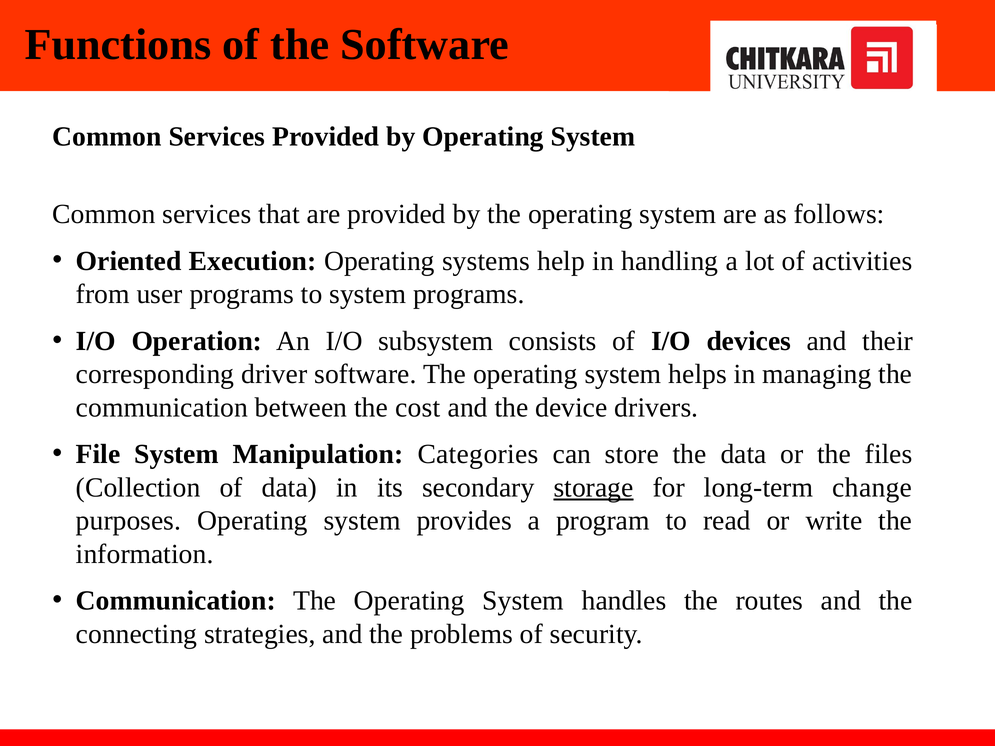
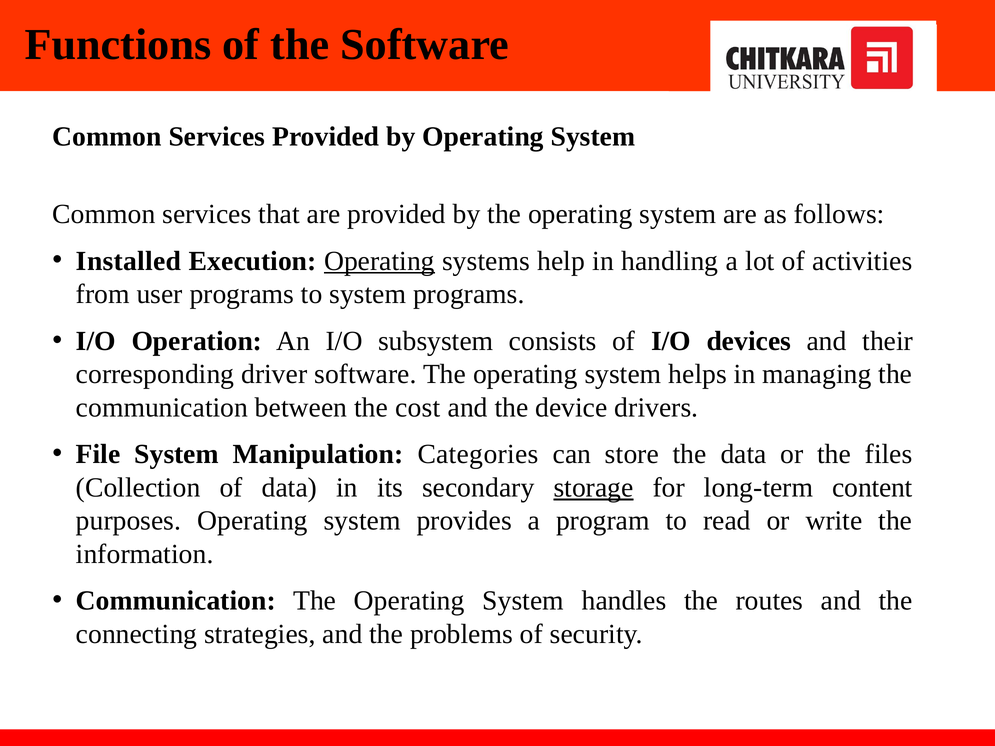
Oriented: Oriented -> Installed (129, 261)
Operating underline: none -> present (379, 261)
change: change -> content (872, 488)
